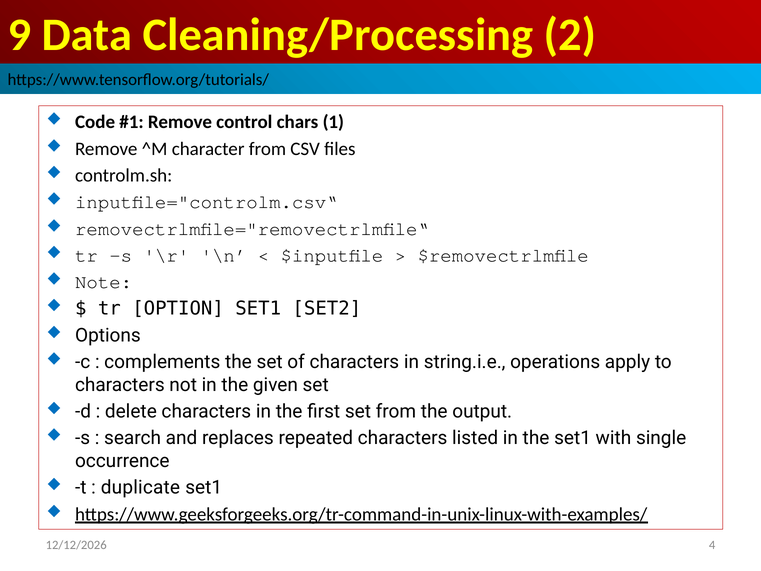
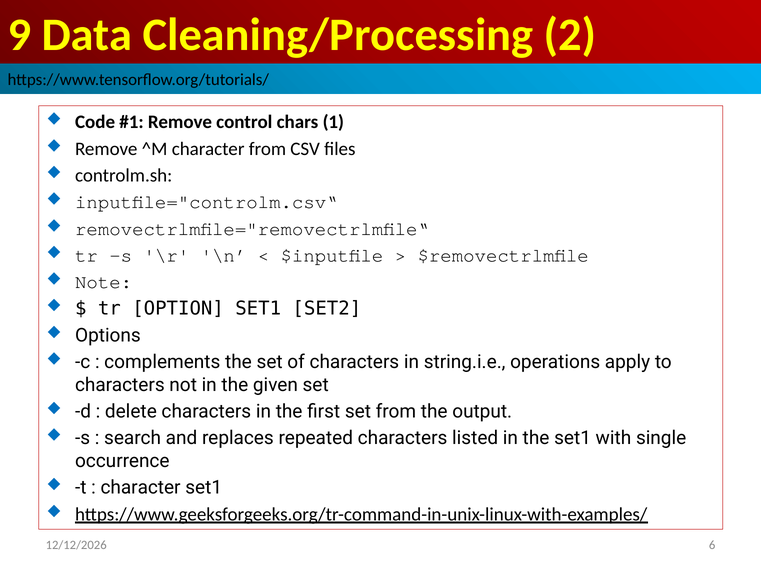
duplicate: duplicate -> character (141, 487)
4: 4 -> 6 (712, 545)
